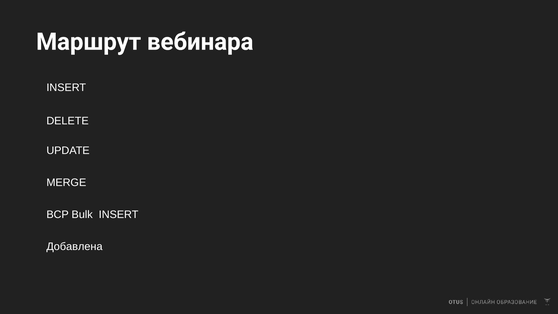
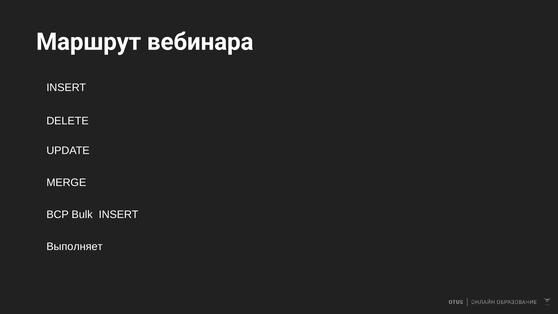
Добавлена: Добавлена -> Выполняет (74, 246)
